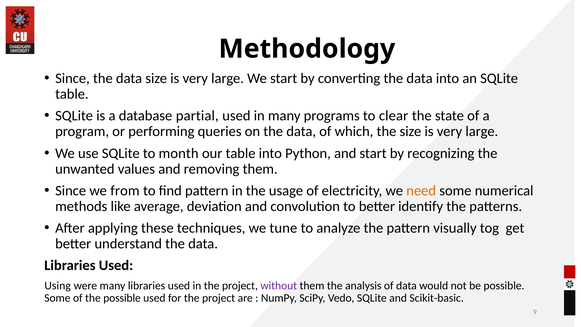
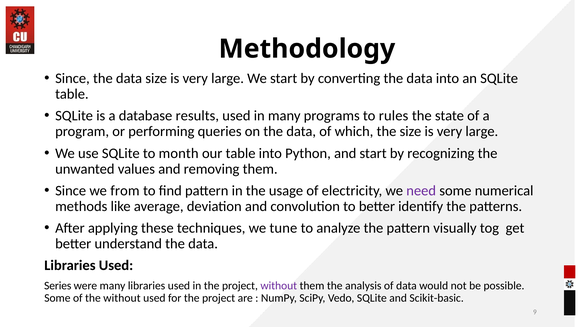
partial: partial -> results (197, 116)
clear: clear -> rules (394, 116)
need colour: orange -> purple (421, 191)
Using: Using -> Series (58, 285)
the possible: possible -> without (122, 298)
